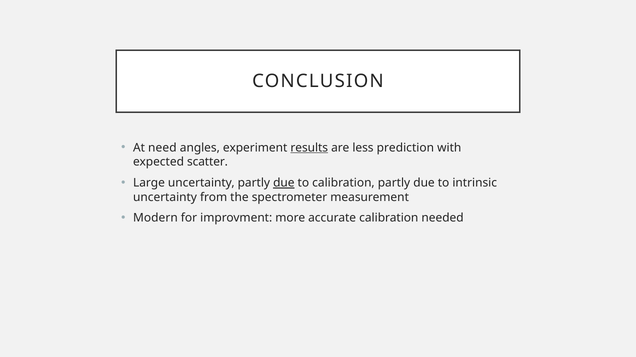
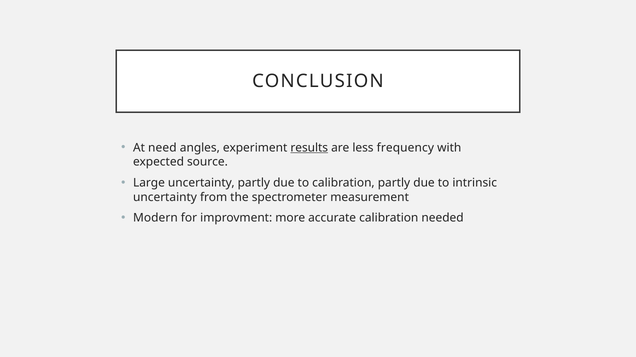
prediction: prediction -> frequency (405, 148)
scatter: scatter -> source (207, 162)
due underline: present -> none (284, 183)
